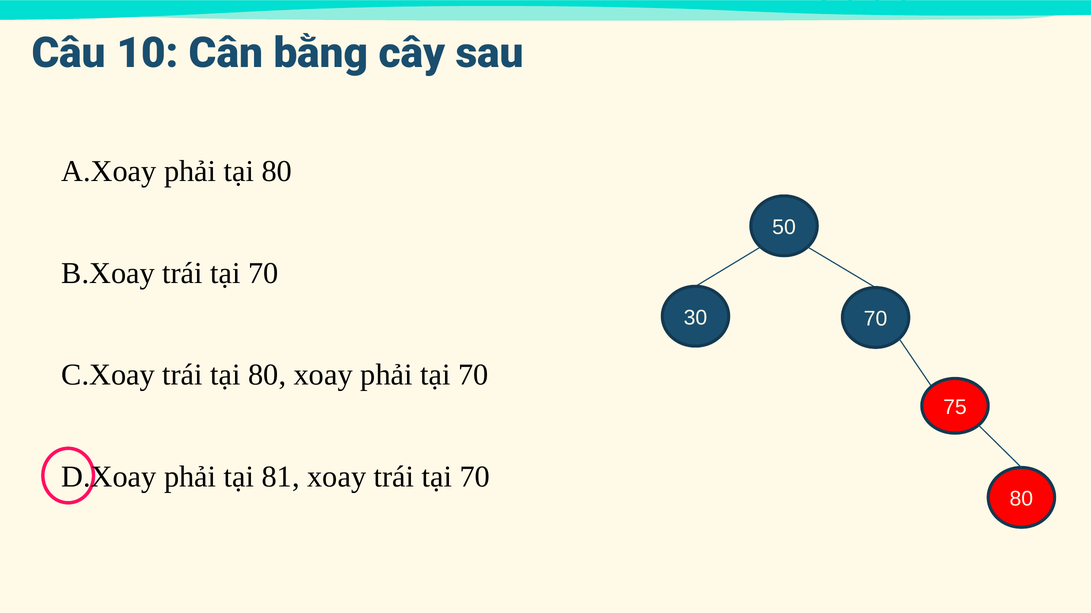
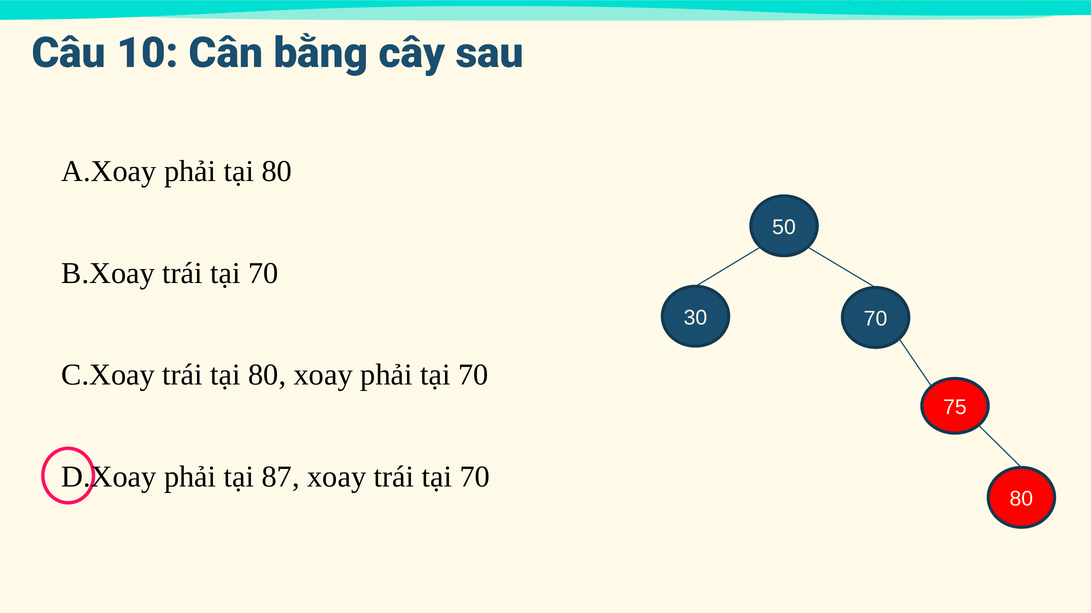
81: 81 -> 87 (281, 477)
